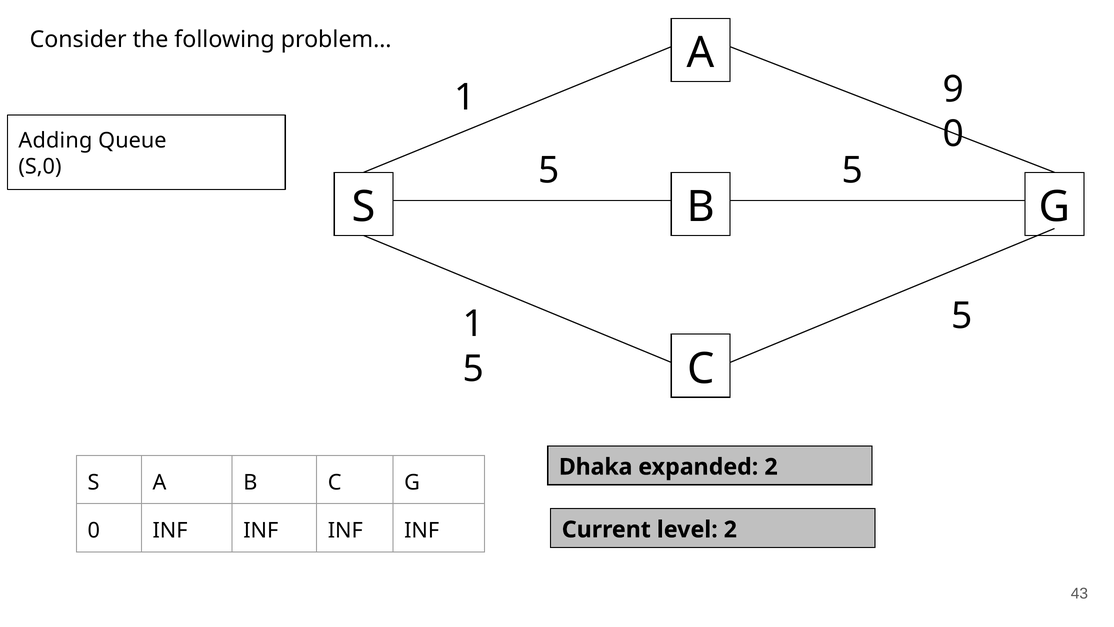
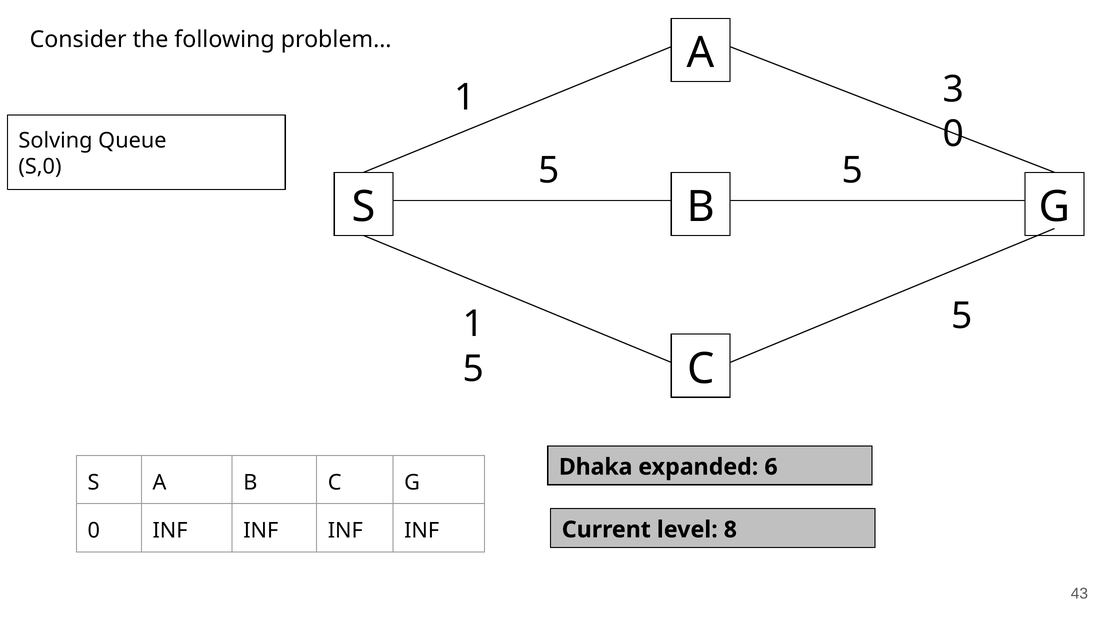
9: 9 -> 3 (953, 89)
Adding: Adding -> Solving (55, 141)
expanded 2: 2 -> 6 (771, 467)
level 2: 2 -> 8 (730, 529)
